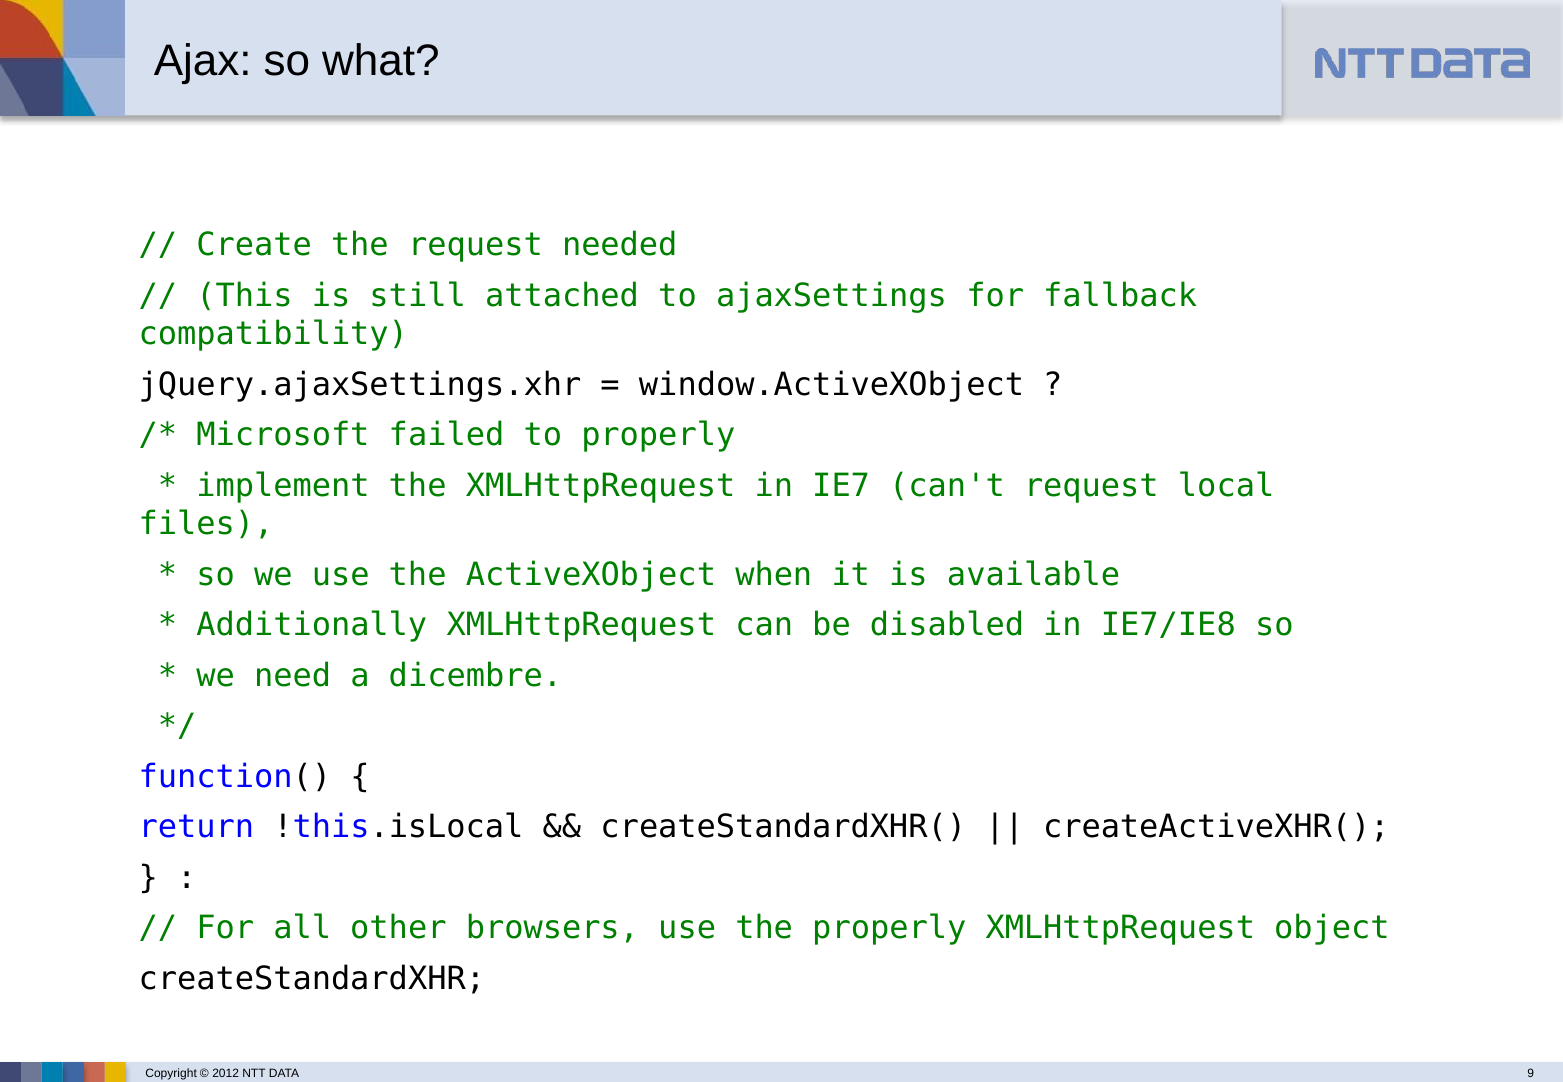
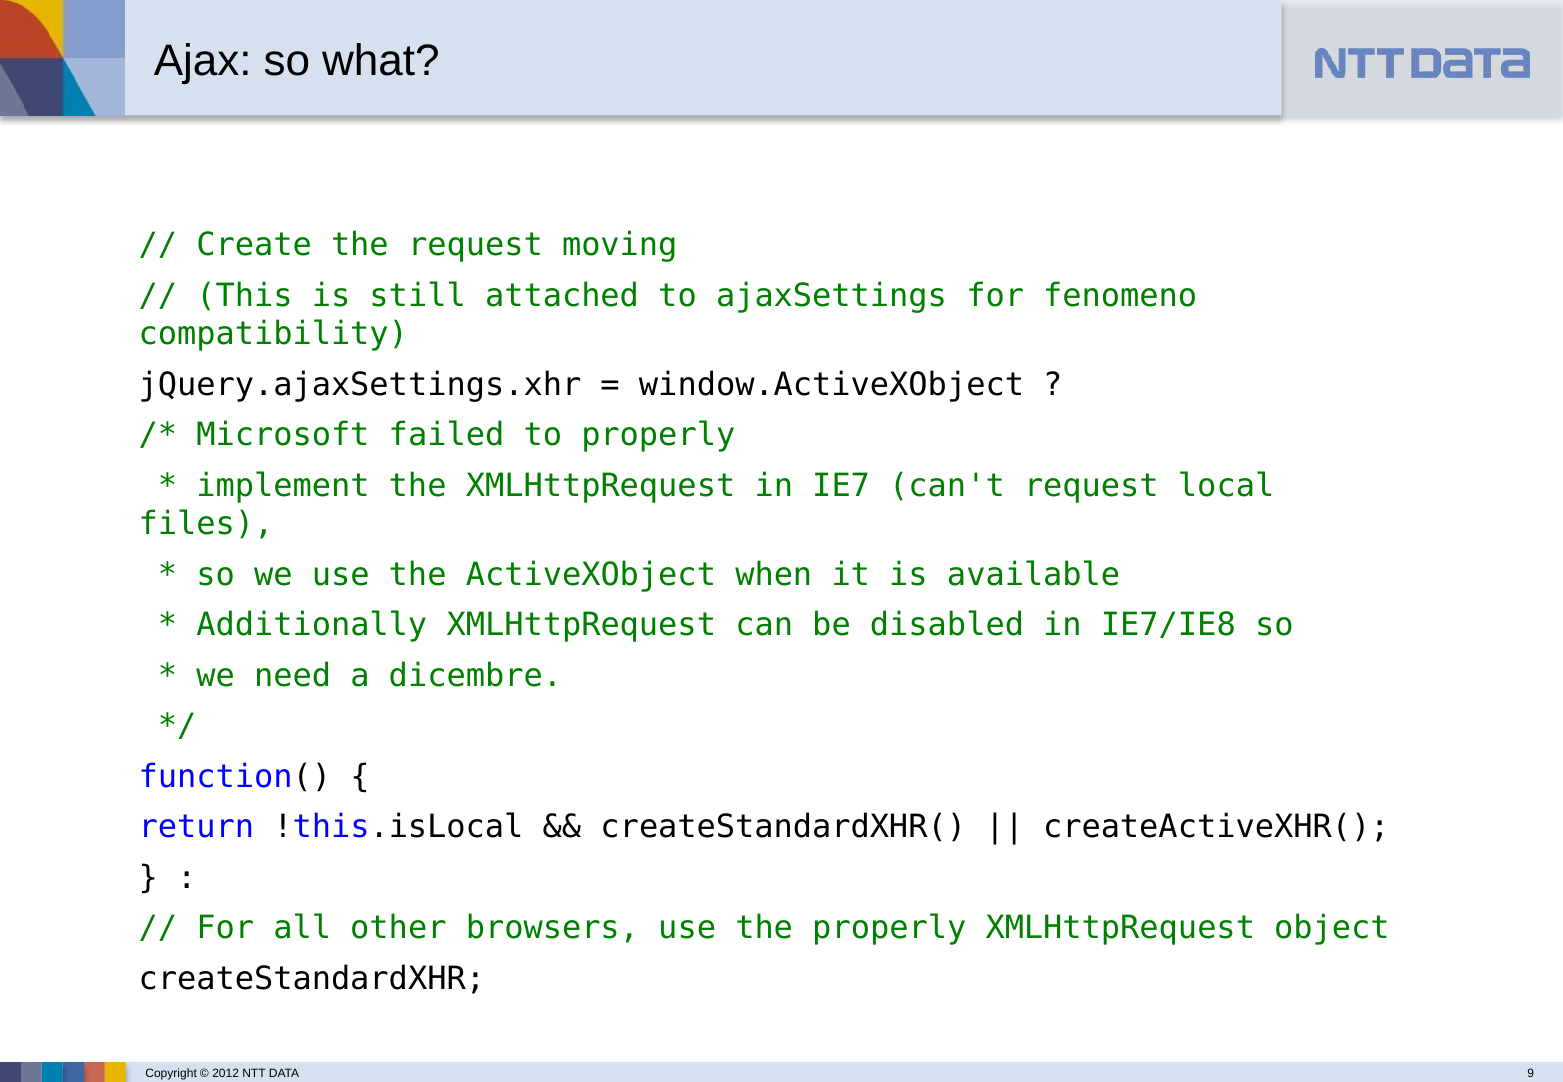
needed: needed -> moving (620, 245)
fallback: fallback -> fenomeno (1120, 296)
